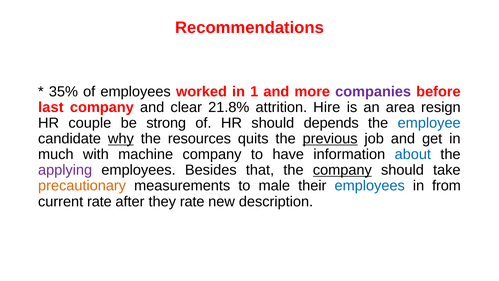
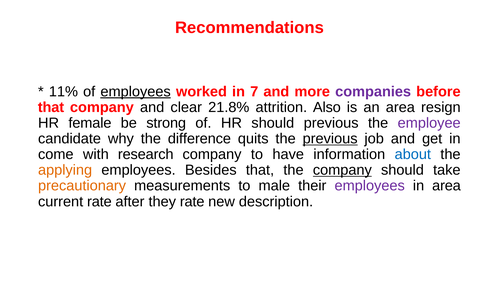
35%: 35% -> 11% (63, 91)
employees underline: none -> present (136, 91)
1: 1 -> 7 (254, 91)
last: last -> that (51, 107)
Hire: Hire -> Also (327, 107)
couple: couple -> female (90, 123)
should depends: depends -> previous (331, 123)
employee colour: blue -> purple (429, 123)
why underline: present -> none (121, 139)
resources: resources -> difference (199, 139)
much: much -> come (56, 154)
machine: machine -> research (146, 154)
applying colour: purple -> orange (65, 170)
employees colour: blue -> purple (370, 186)
in from: from -> area (446, 186)
